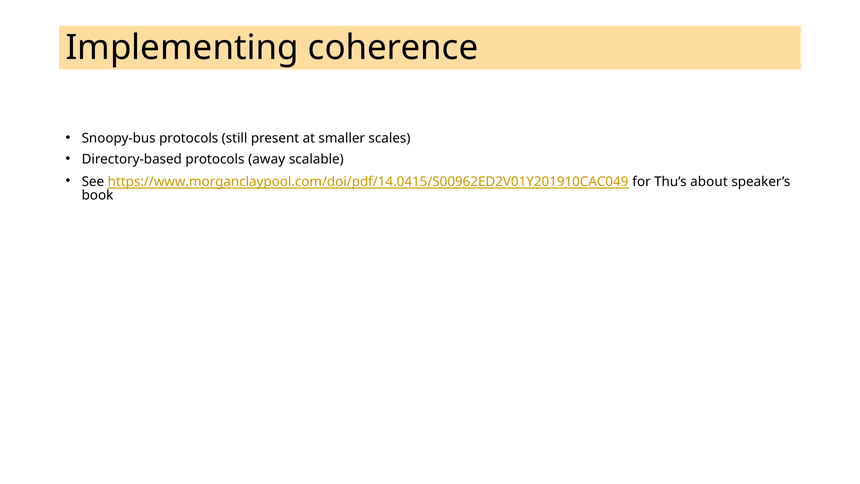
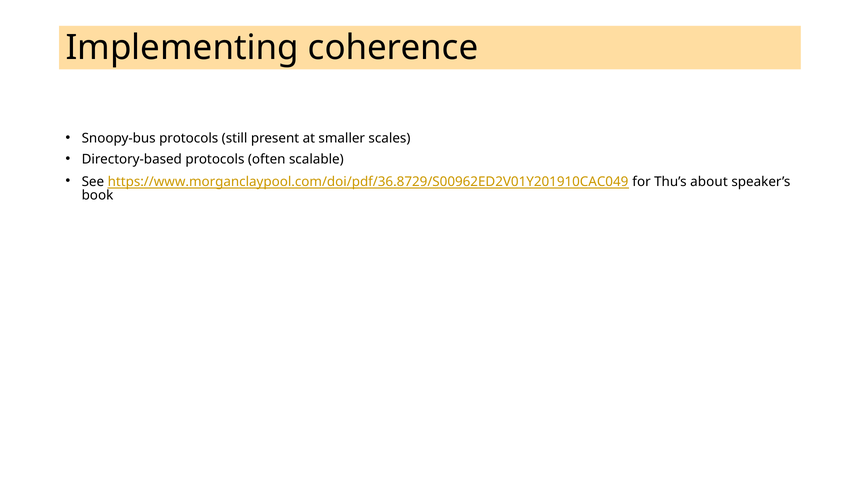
away: away -> often (267, 159)
https://www.morganclaypool.com/doi/pdf/14.0415/S00962ED2V01Y201910CAC049: https://www.morganclaypool.com/doi/pdf/14.0415/S00962ED2V01Y201910CAC049 -> https://www.morganclaypool.com/doi/pdf/36.8729/S00962ED2V01Y201910CAC049 (368, 182)
